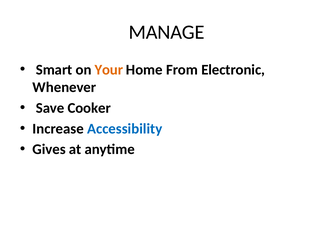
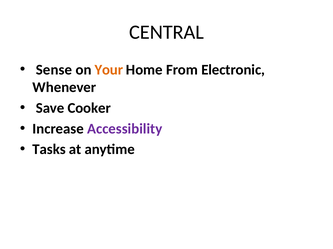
MANAGE: MANAGE -> CENTRAL (167, 32)
Smart: Smart -> Sense (54, 70)
Accessibility colour: blue -> purple (125, 129)
Gives: Gives -> Tasks (49, 150)
